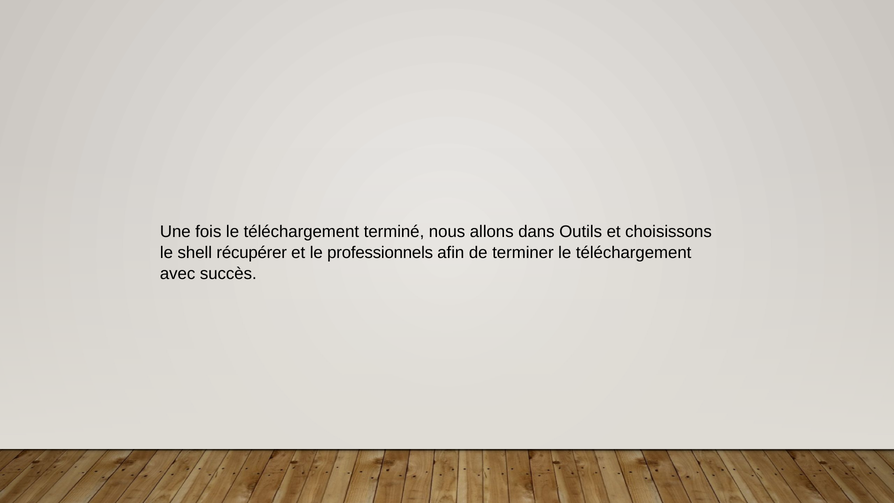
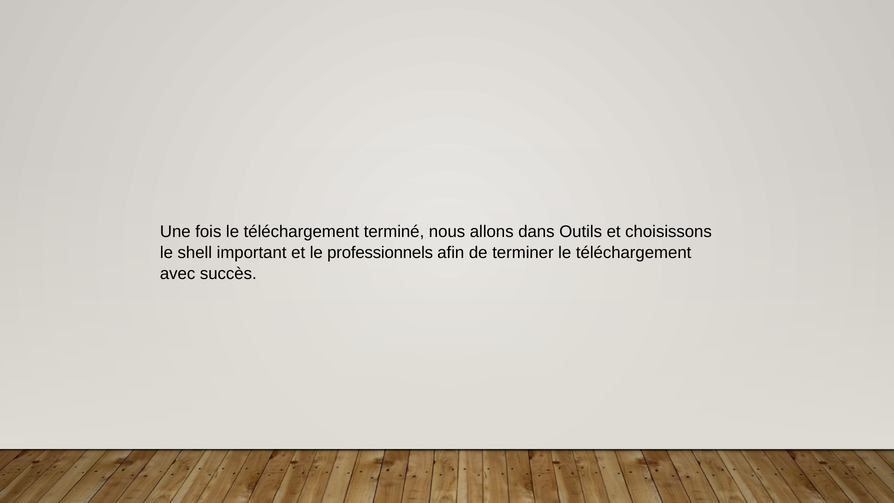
récupérer: récupérer -> important (252, 253)
